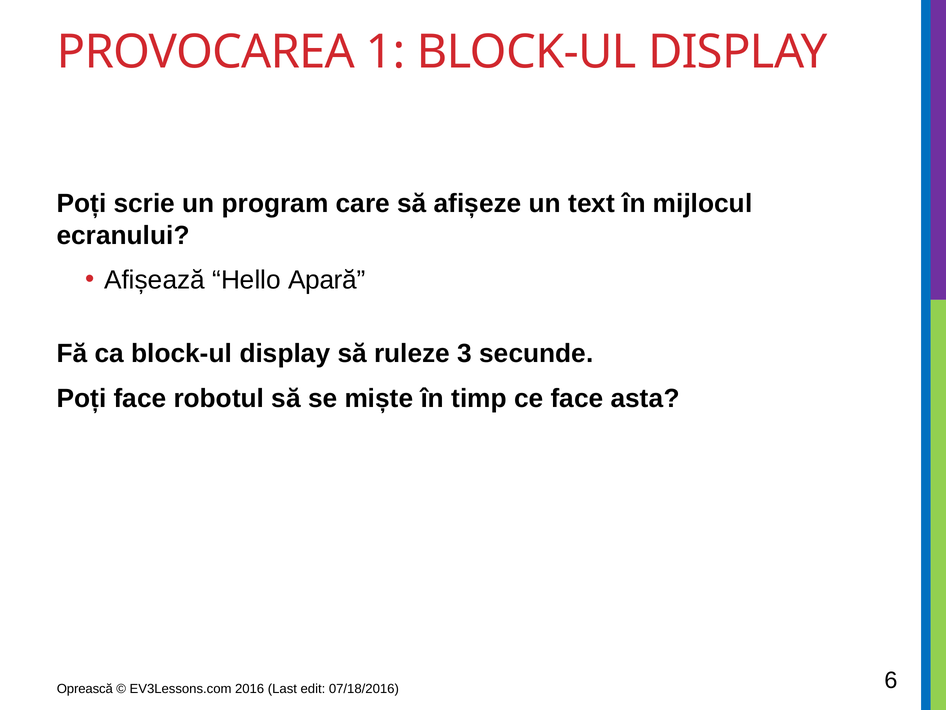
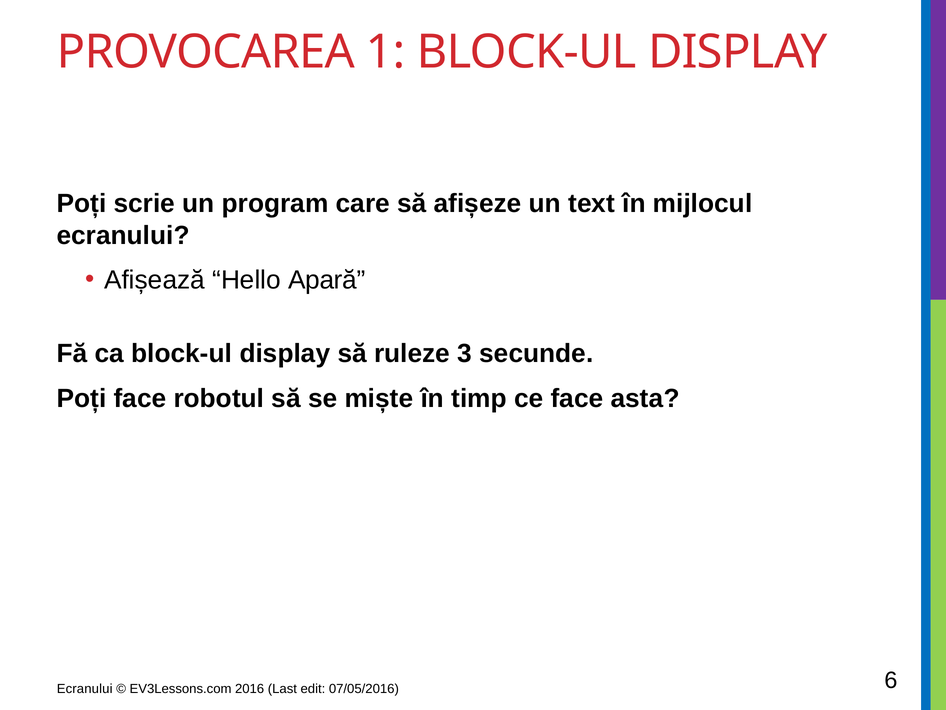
Oprească: Oprească -> Ecranului (85, 688)
07/18/2016: 07/18/2016 -> 07/05/2016 (364, 688)
